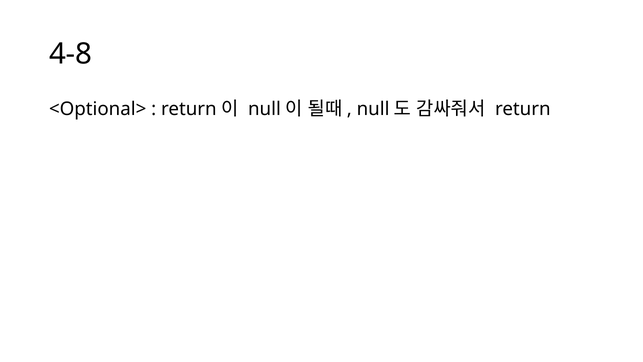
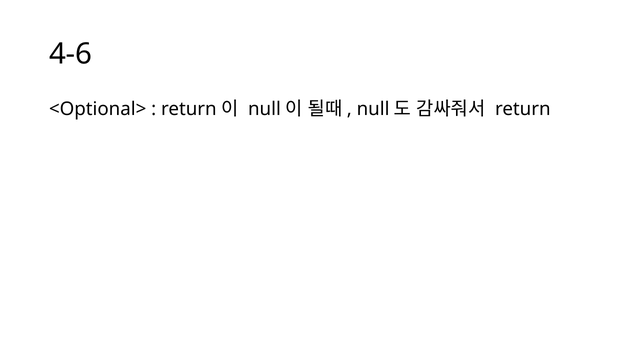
4-8: 4-8 -> 4-6 (71, 54)
